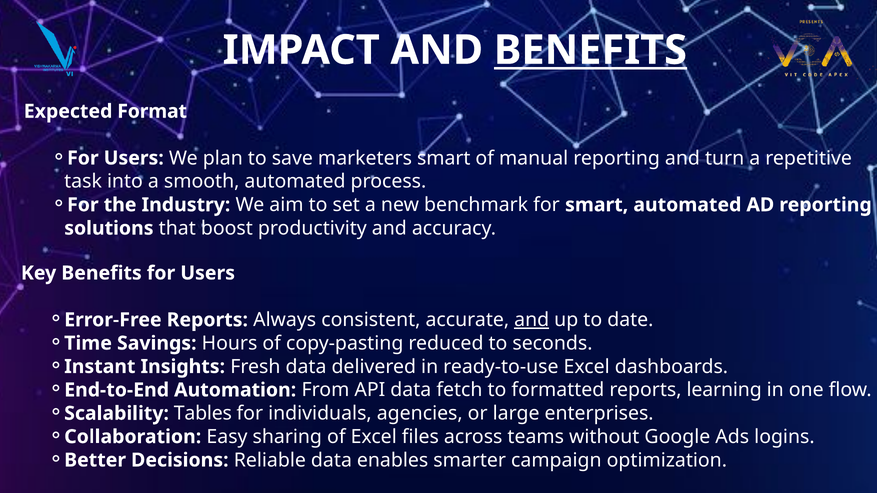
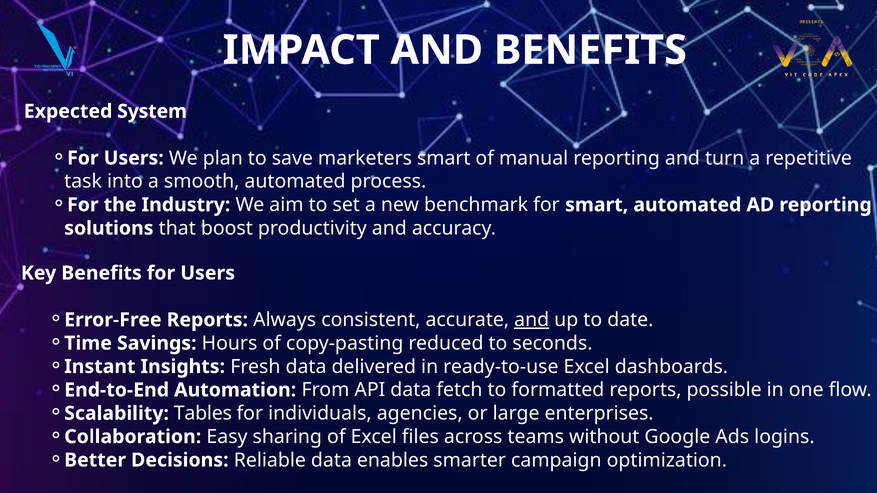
BENEFITS underline: present -> none (590, 50)
Format: Format -> System (152, 111)
learning: learning -> possible (724, 390)
